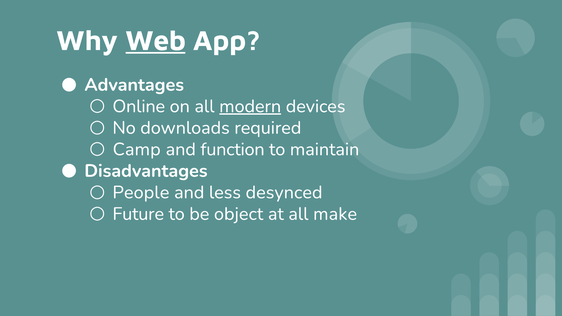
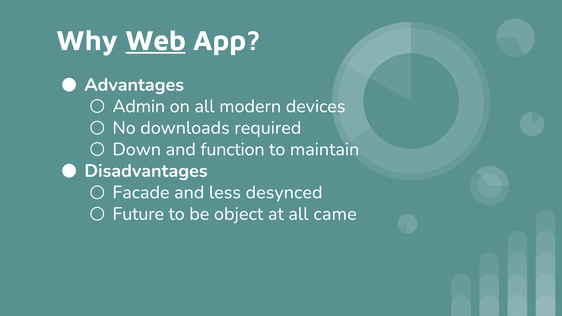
Online: Online -> Admin (139, 106)
modern underline: present -> none (250, 106)
Camp: Camp -> Down (137, 149)
People: People -> Facade (141, 192)
make: make -> came (335, 214)
